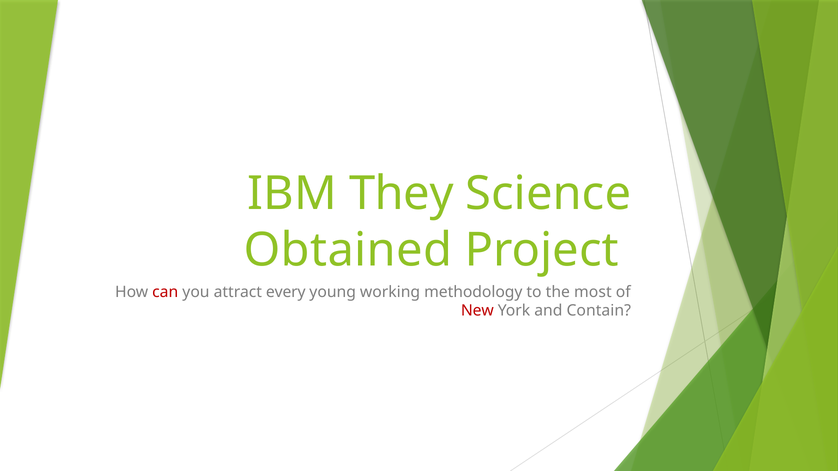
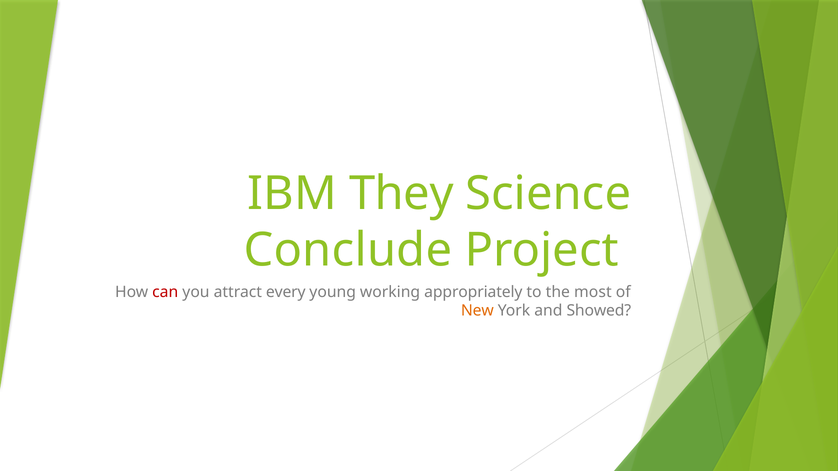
Obtained: Obtained -> Conclude (348, 250)
methodology: methodology -> appropriately (473, 292)
New colour: red -> orange (477, 311)
Contain: Contain -> Showed (599, 311)
